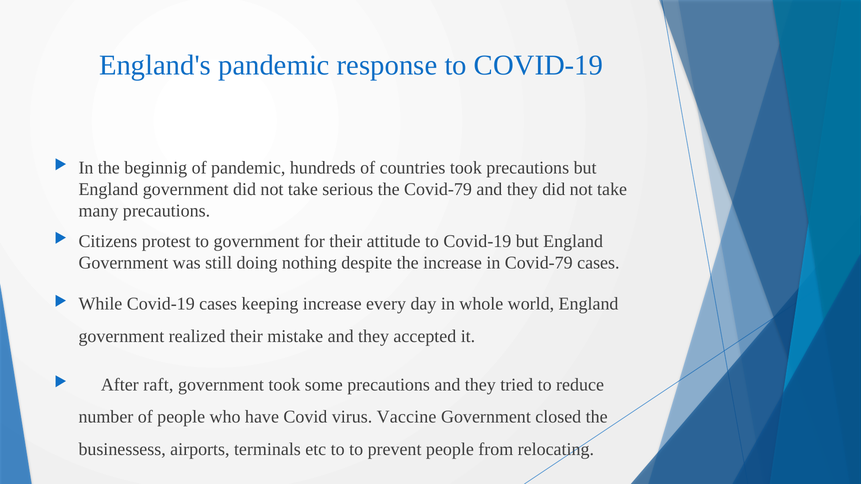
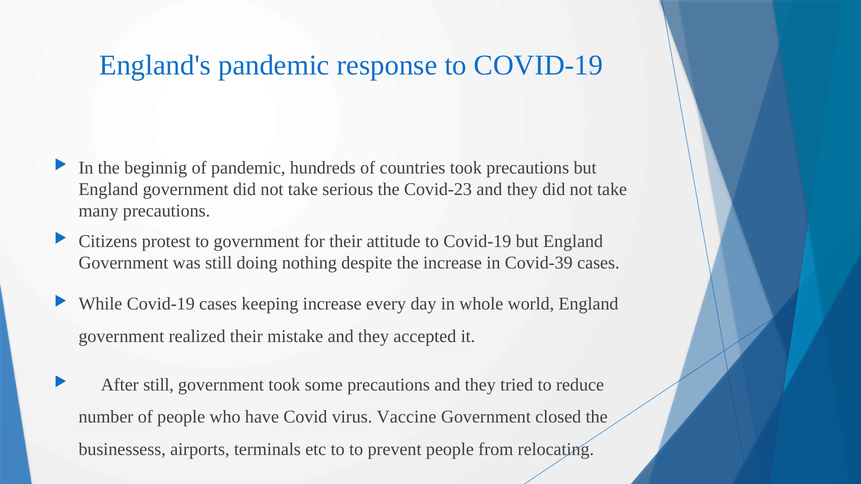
the Covid-79: Covid-79 -> Covid-23 (438, 189)
in Covid-79: Covid-79 -> Covid-39 (539, 263)
After raft: raft -> still (159, 385)
